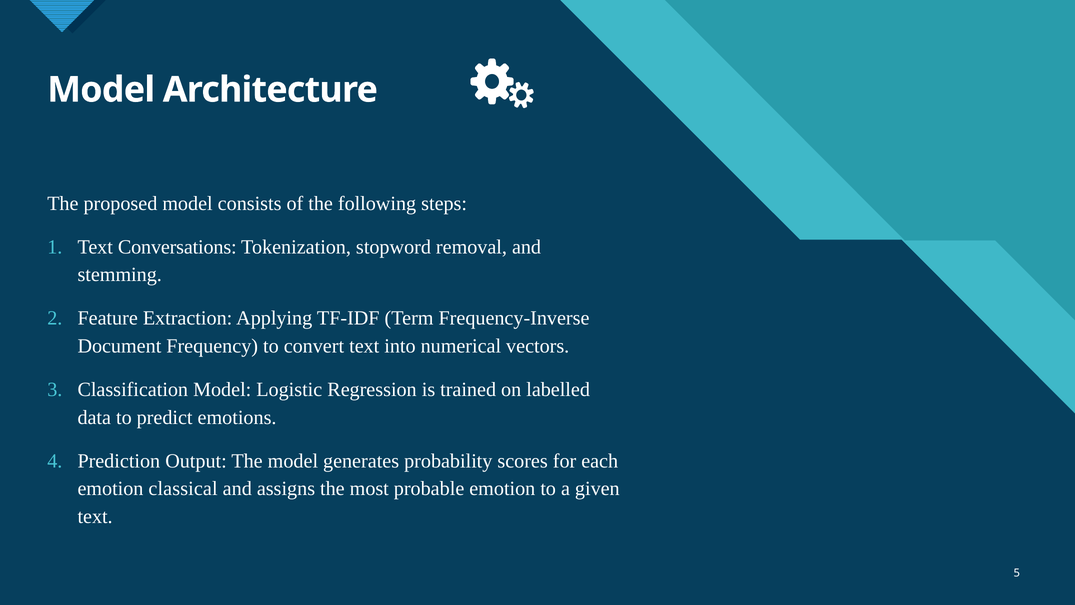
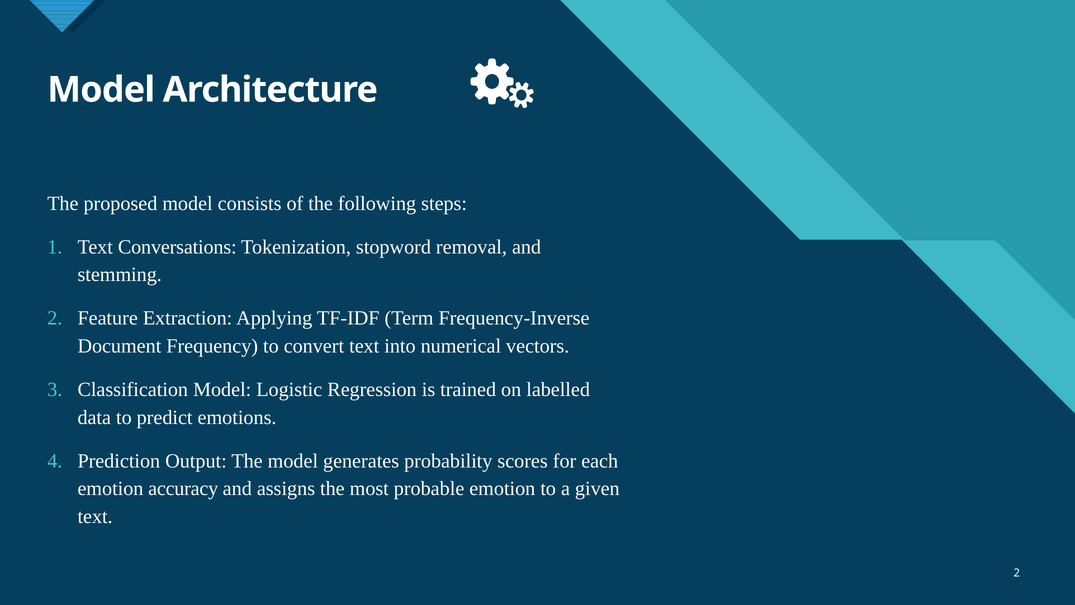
classical: classical -> accuracy (183, 489)
5: 5 -> 2 (1017, 573)
